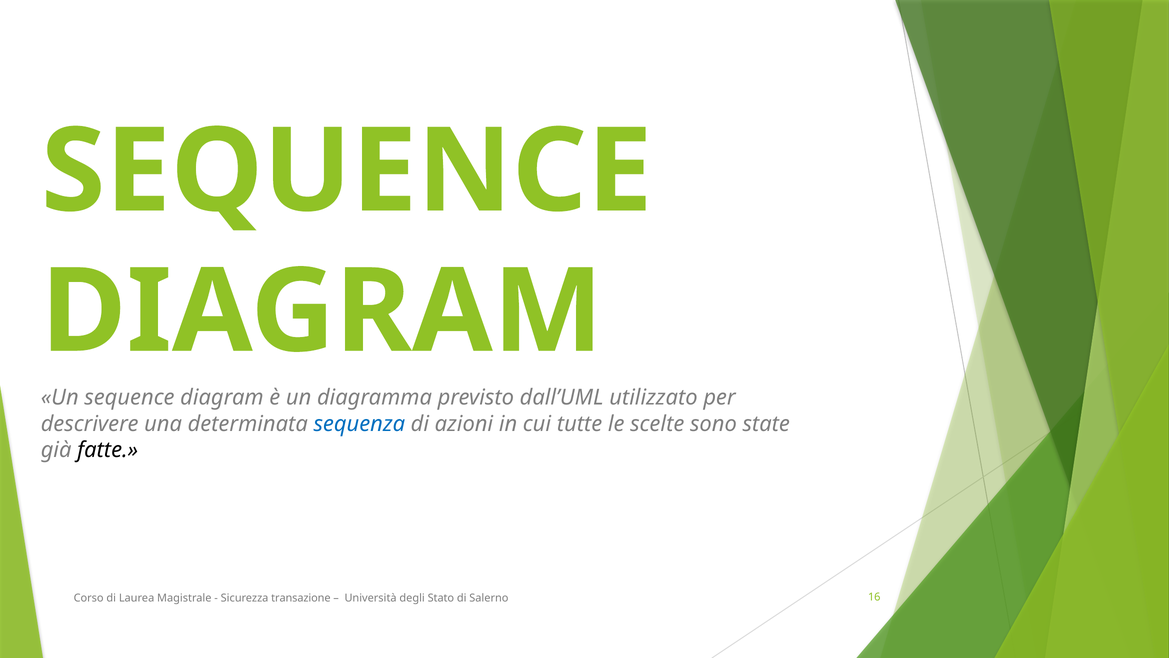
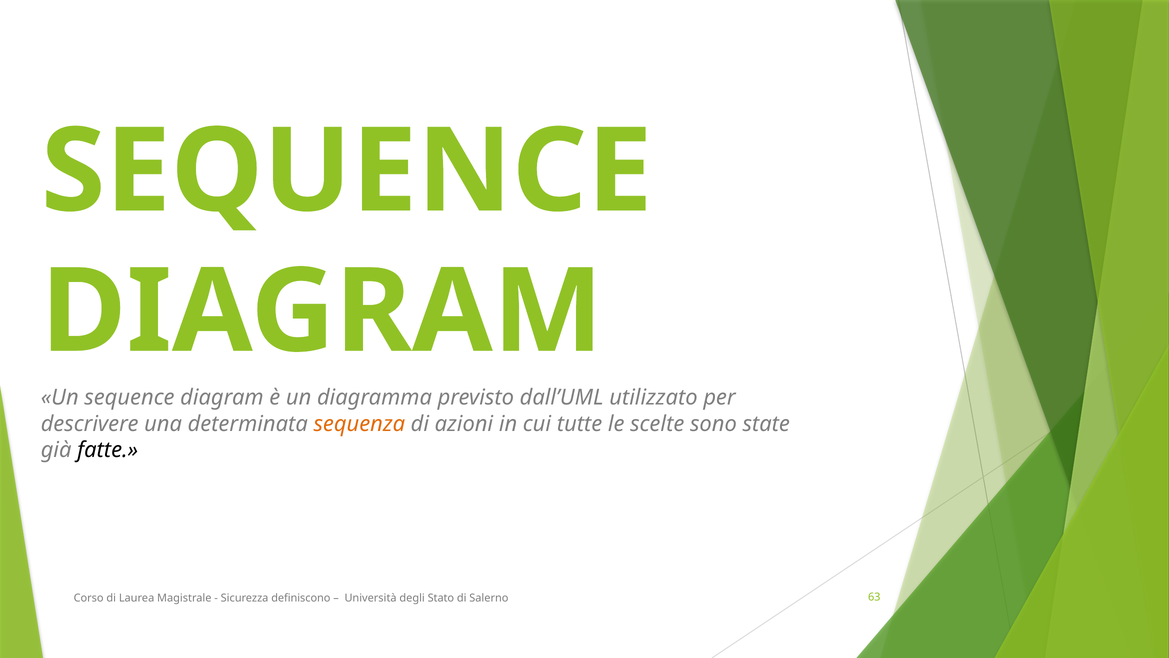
sequenza colour: blue -> orange (359, 424)
transazione: transazione -> definiscono (301, 597)
16: 16 -> 63 (874, 597)
